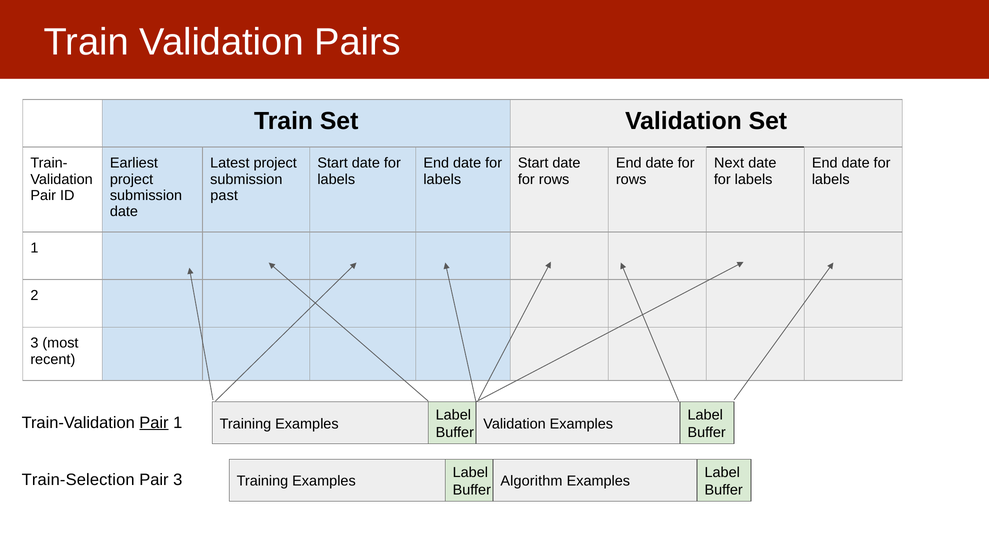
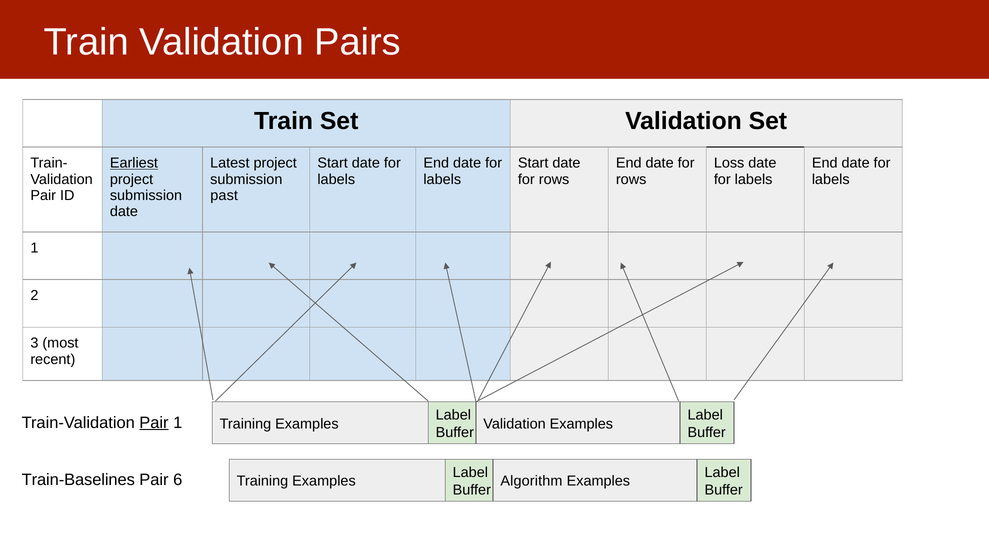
Earliest underline: none -> present (134, 163)
Next: Next -> Loss (729, 163)
Train-Selection: Train-Selection -> Train-Baselines (78, 480)
Pair 3: 3 -> 6 (178, 480)
